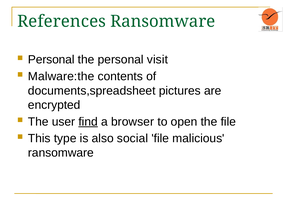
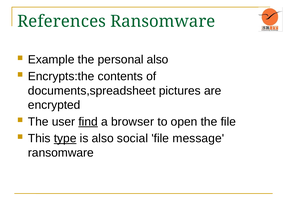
Personal: Personal -> Example (51, 60)
personal visit: visit -> also (158, 60)
Malware:the: Malware:the -> Encrypts:the (61, 76)
type underline: none -> present (65, 139)
malicious: malicious -> message (198, 139)
